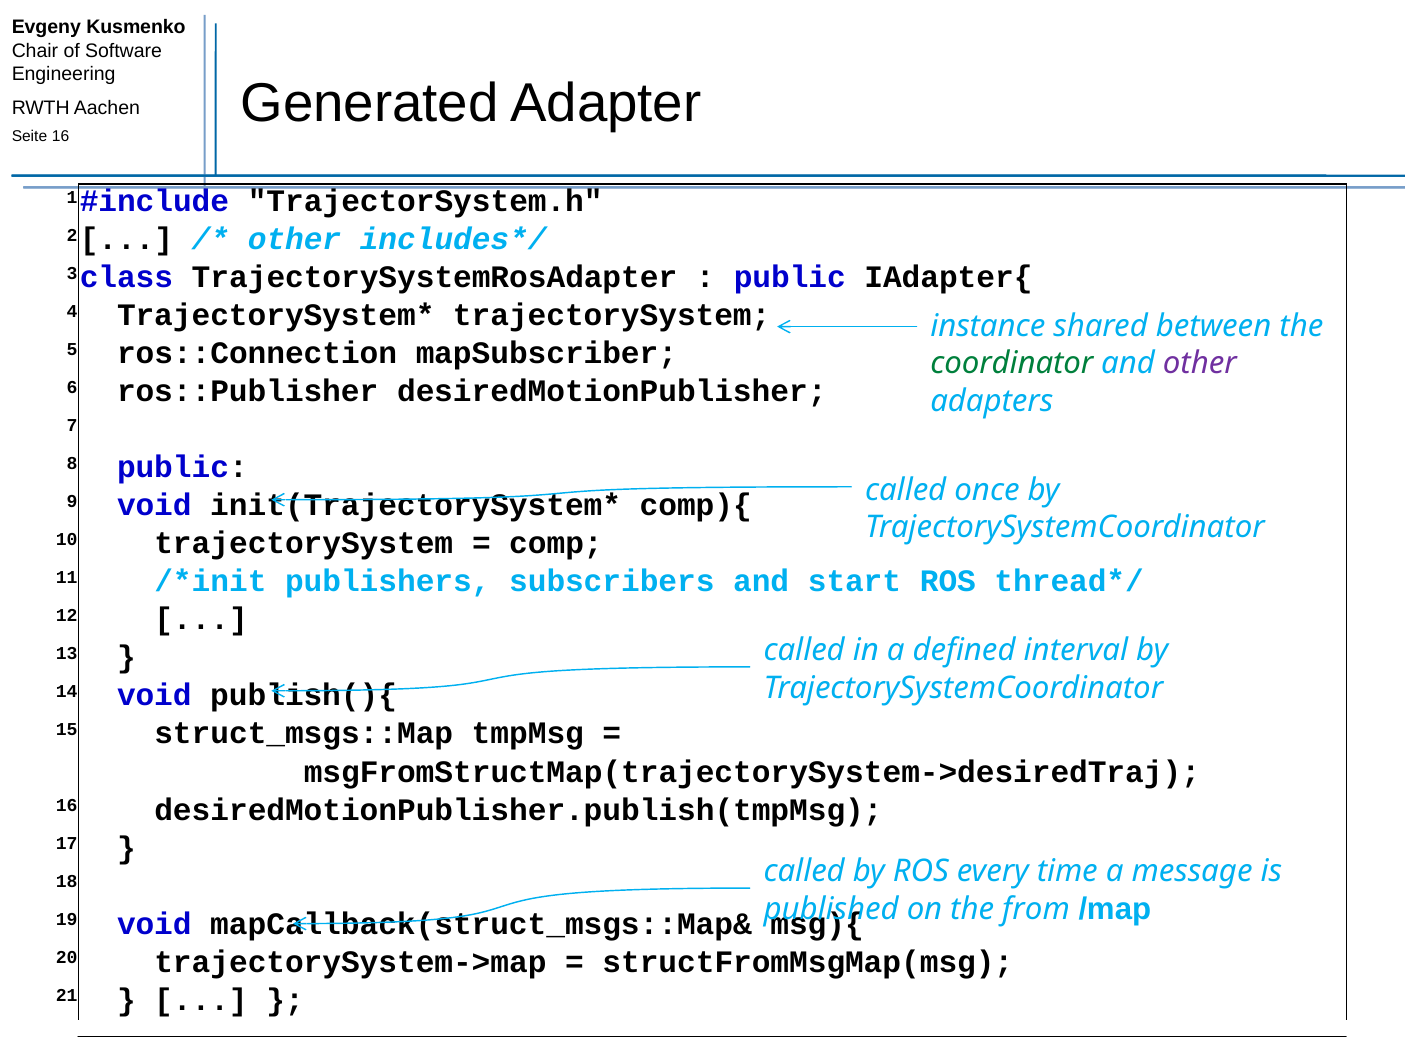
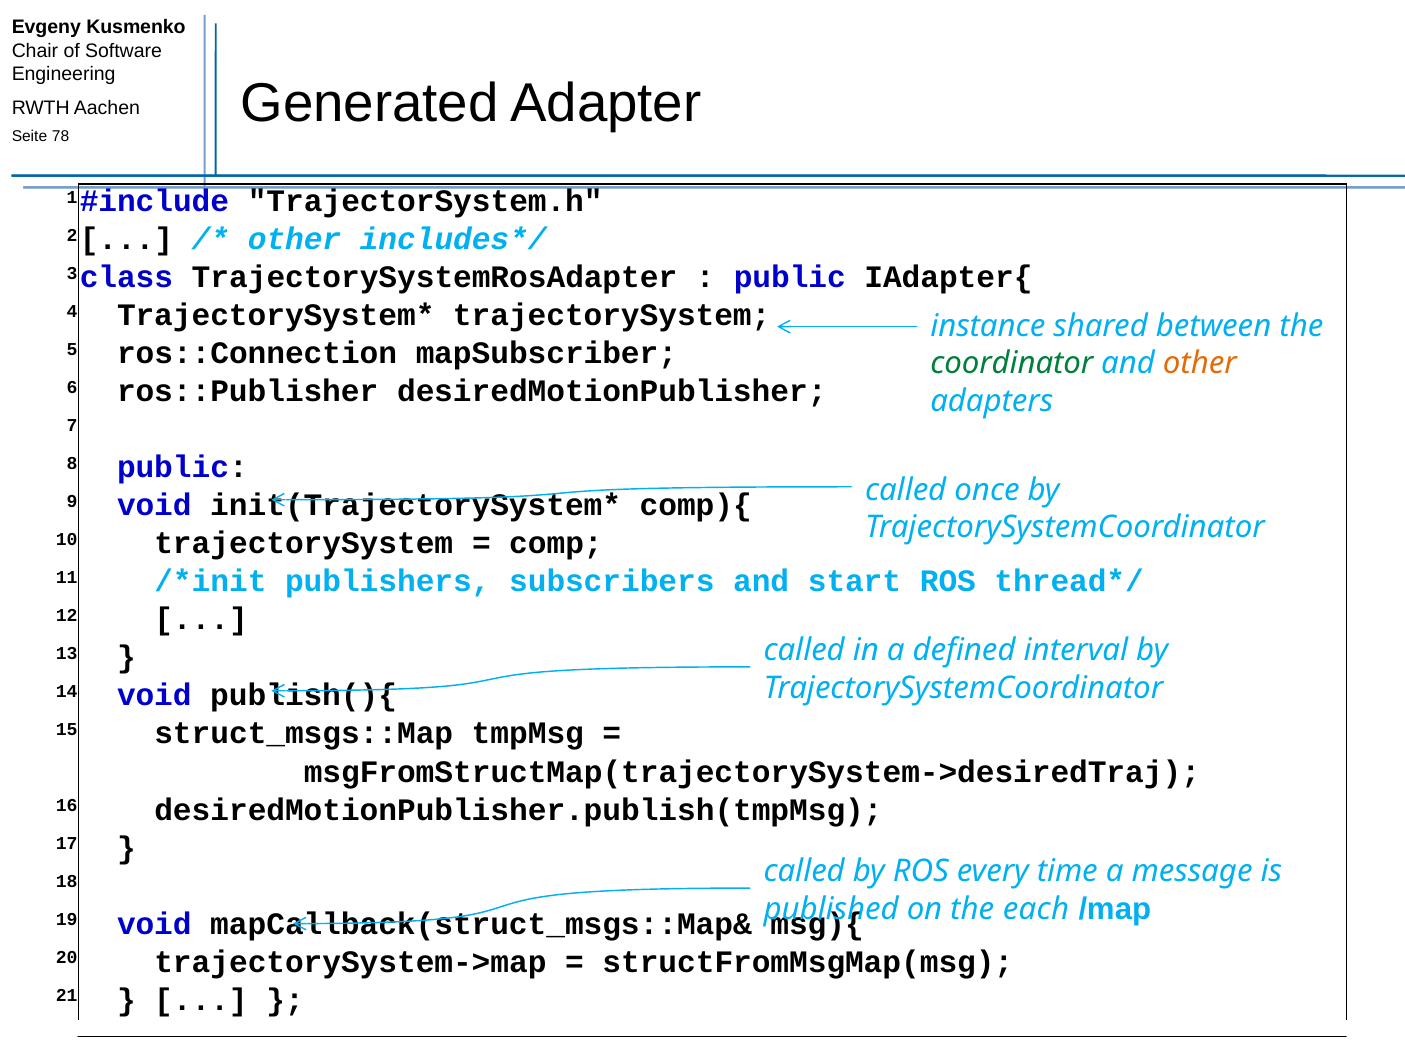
16: 16 -> 78 (61, 136)
other colour: purple -> orange (1200, 363)
from: from -> each (1036, 909)
